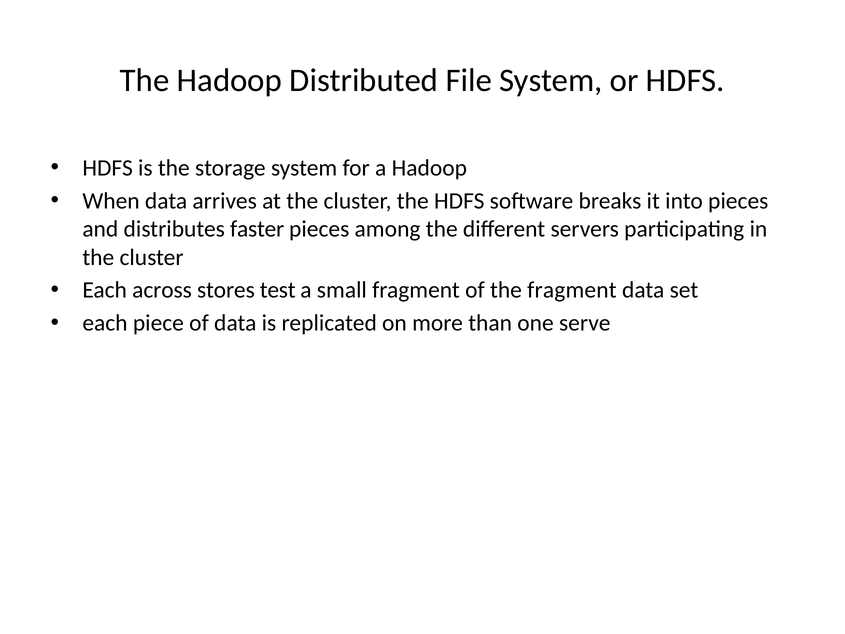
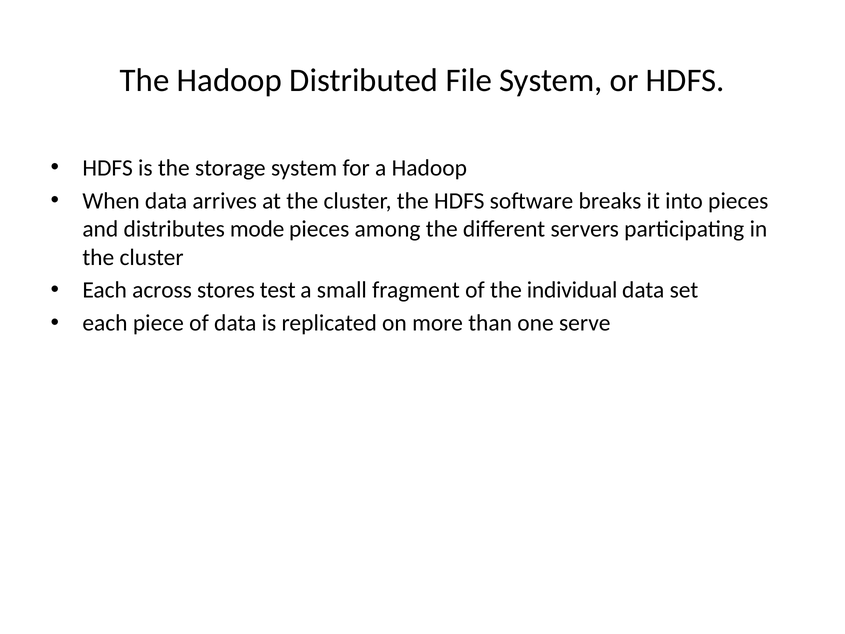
faster: faster -> mode (257, 229)
the fragment: fragment -> individual (572, 290)
